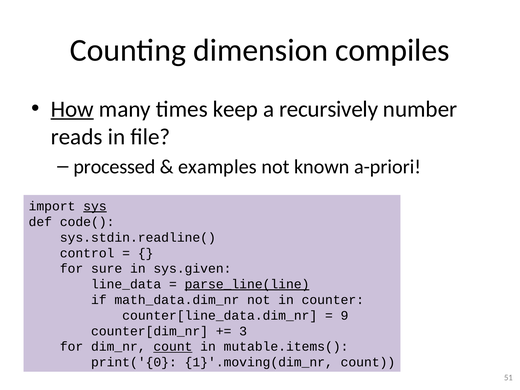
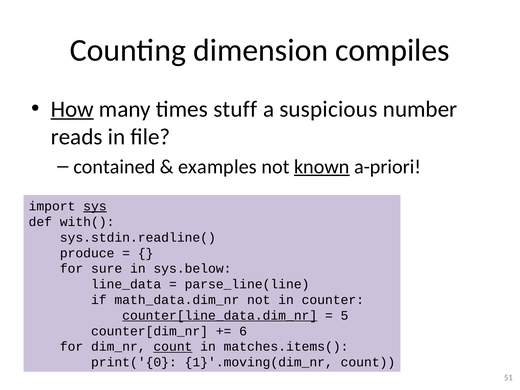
keep: keep -> stuff (235, 109)
recursively: recursively -> suspicious (328, 109)
processed: processed -> contained (114, 167)
known underline: none -> present (322, 167)
code(: code( -> with( (87, 222)
control: control -> produce (87, 253)
sys.given: sys.given -> sys.below (192, 269)
parse_line(line underline: present -> none (247, 284)
counter[line_data.dim_nr underline: none -> present (220, 315)
9: 9 -> 5 (345, 315)
3: 3 -> 6 (243, 331)
mutable.items(: mutable.items( -> matches.items( (286, 347)
